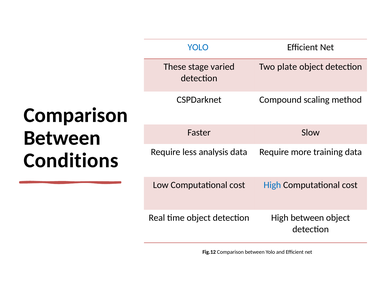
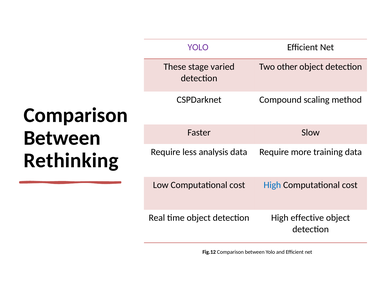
YOLO colour: blue -> purple (198, 47)
plate: plate -> other (287, 67)
Conditions: Conditions -> Rethinking (71, 160)
High between: between -> effective (307, 218)
